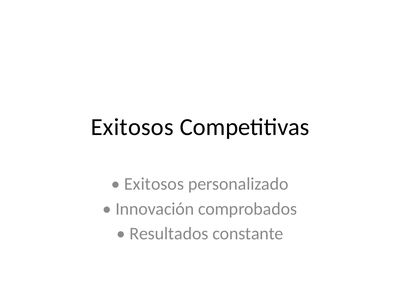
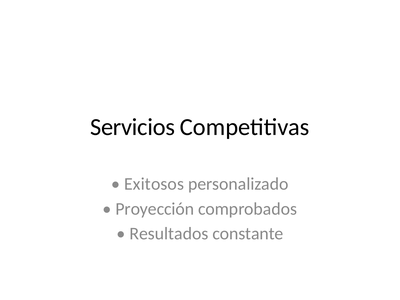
Exitosos: Exitosos -> Servicios (132, 127)
Innovación: Innovación -> Proyección (155, 209)
